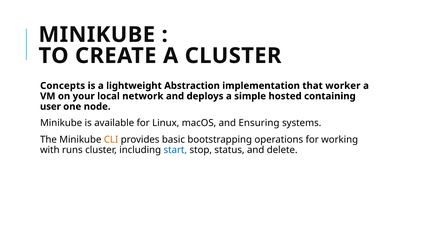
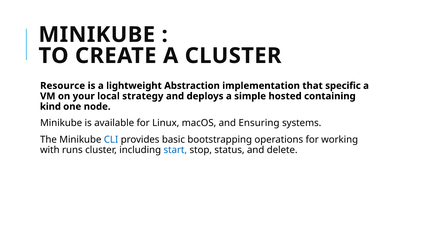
Concepts: Concepts -> Resource (63, 86)
worker: worker -> specific (343, 86)
network: network -> strategy (143, 96)
user: user -> kind (50, 106)
CLI colour: orange -> blue (111, 140)
